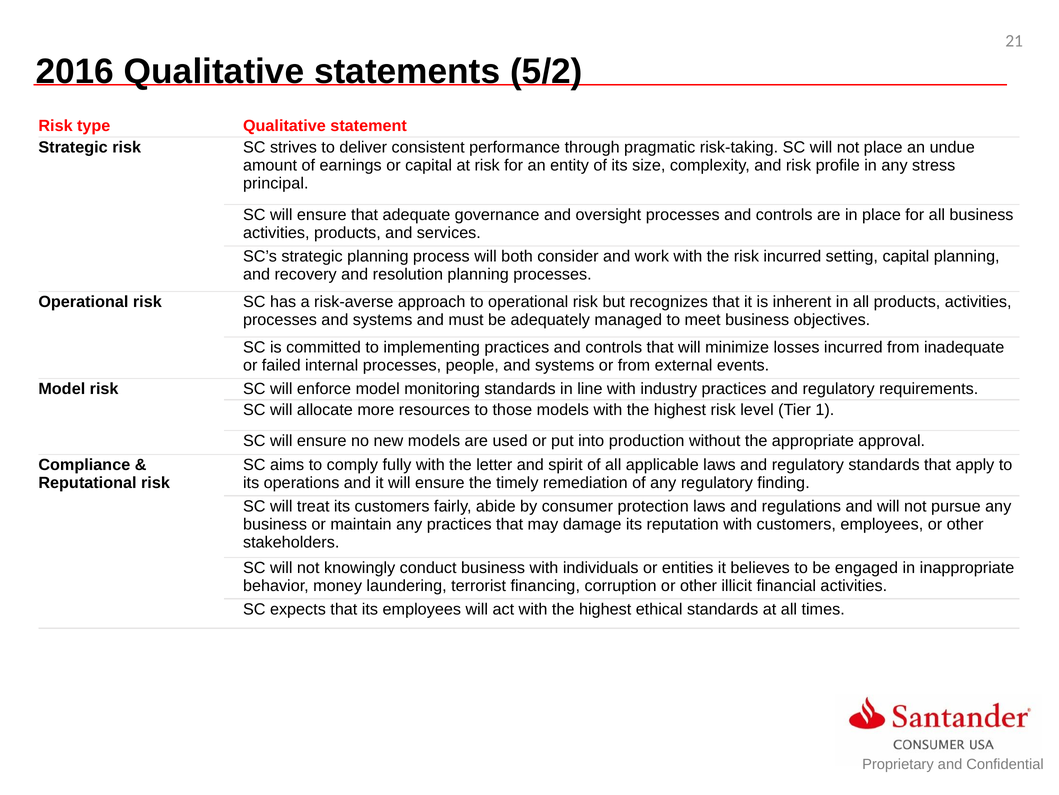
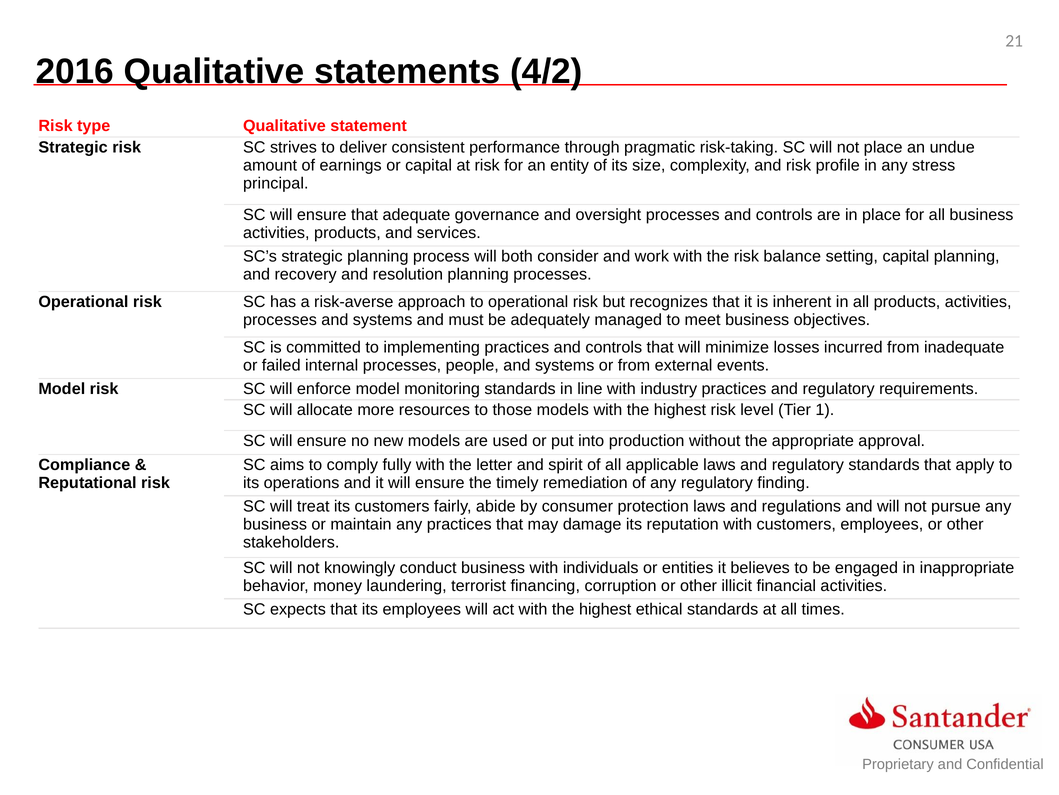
5/2: 5/2 -> 4/2 (546, 72)
risk incurred: incurred -> balance (792, 256)
